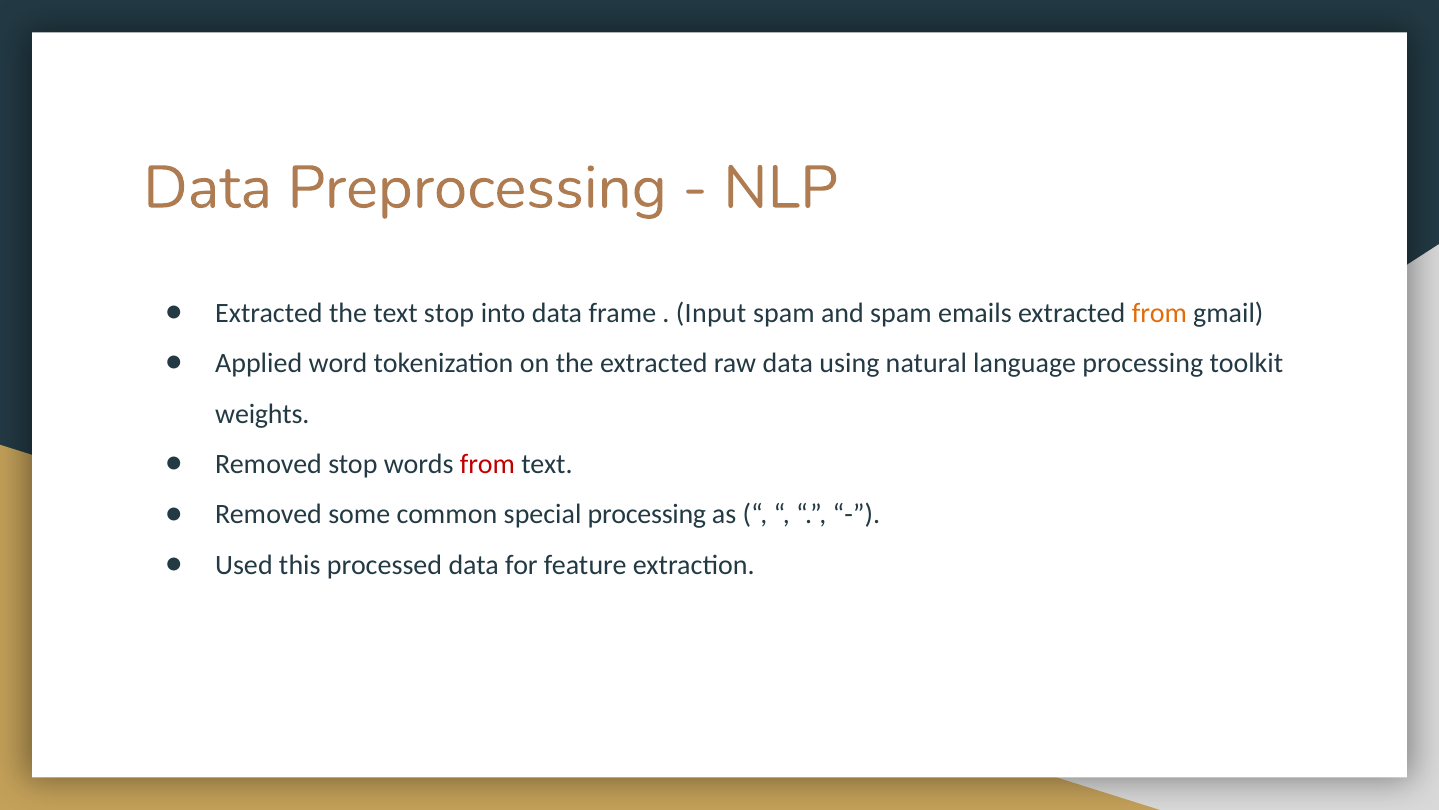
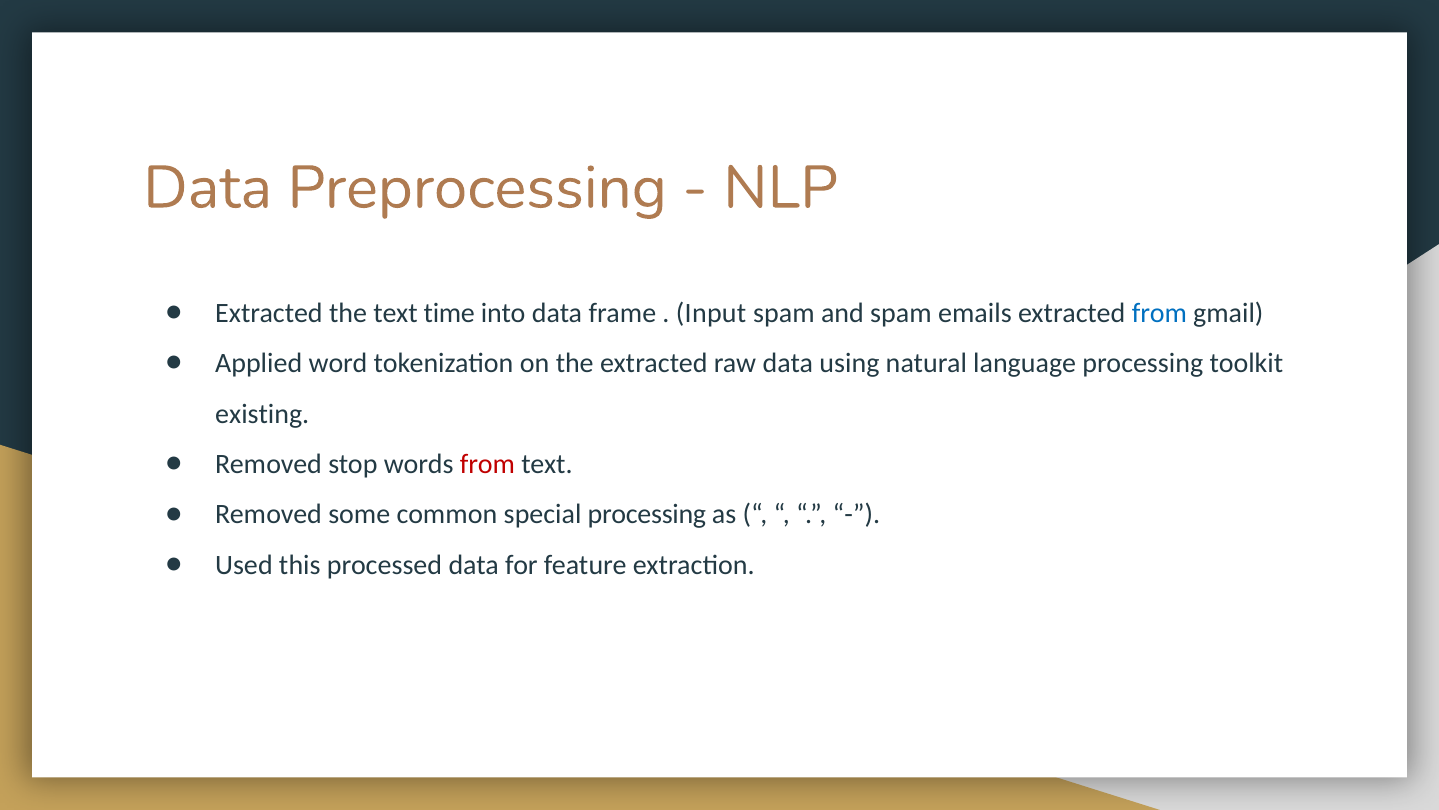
text stop: stop -> time (449, 313)
from colour: orange -> blue (1159, 313)
weights: weights -> existing (262, 414)
